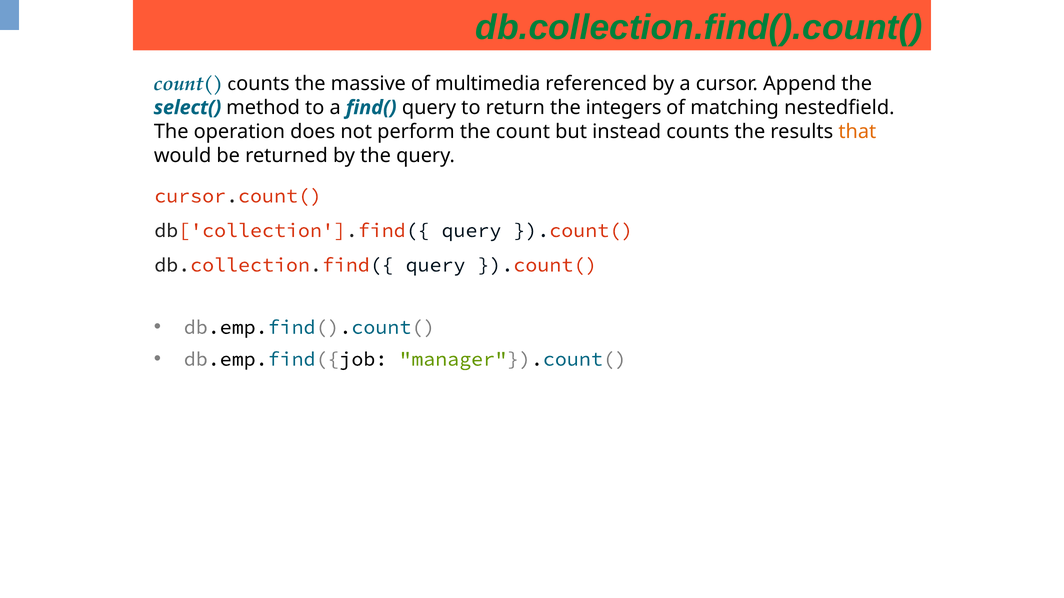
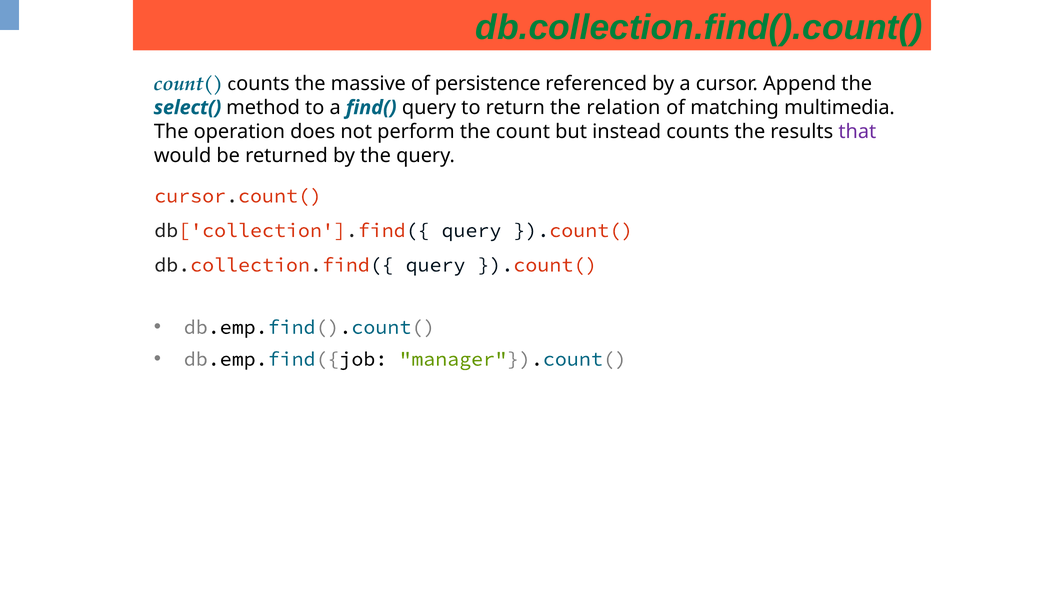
multimedia: multimedia -> persistence (488, 84)
integers: integers -> relation (623, 108)
nestedfield: nestedfield -> multimedia (839, 108)
that colour: orange -> purple (857, 132)
